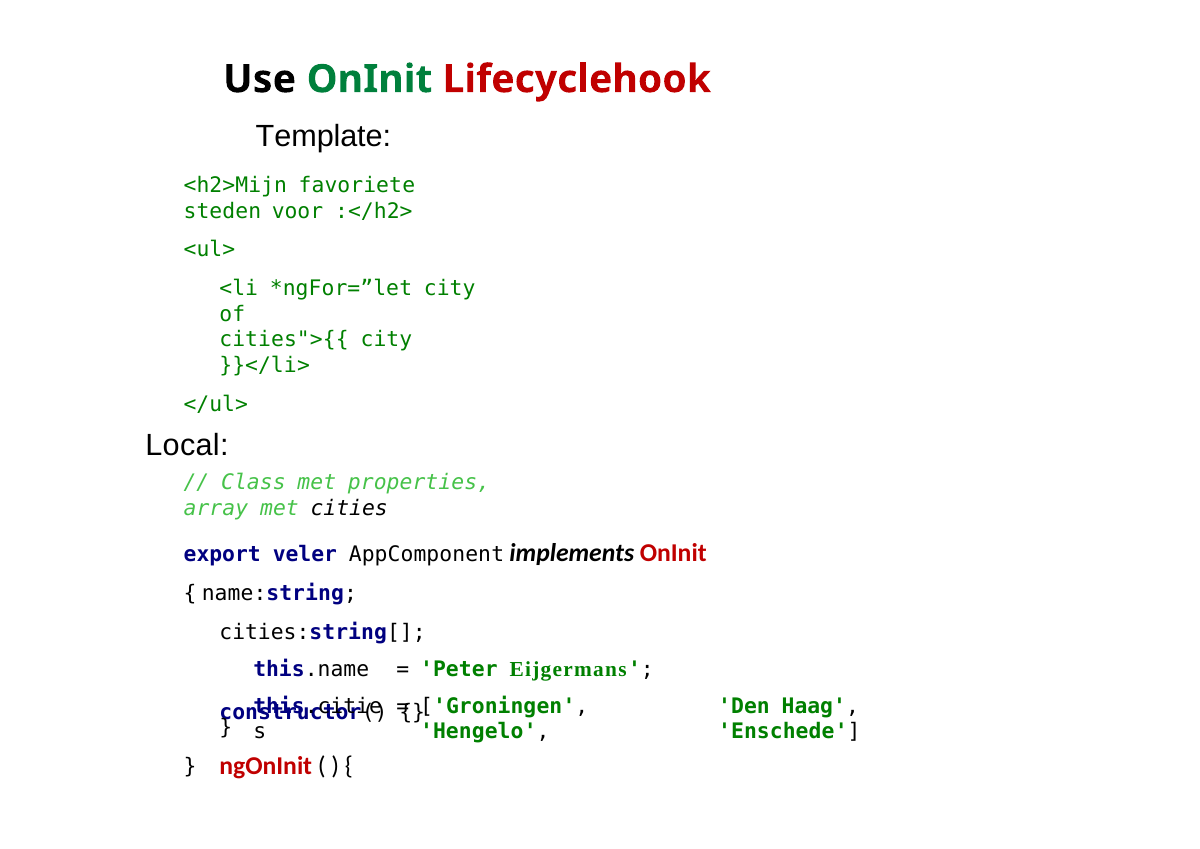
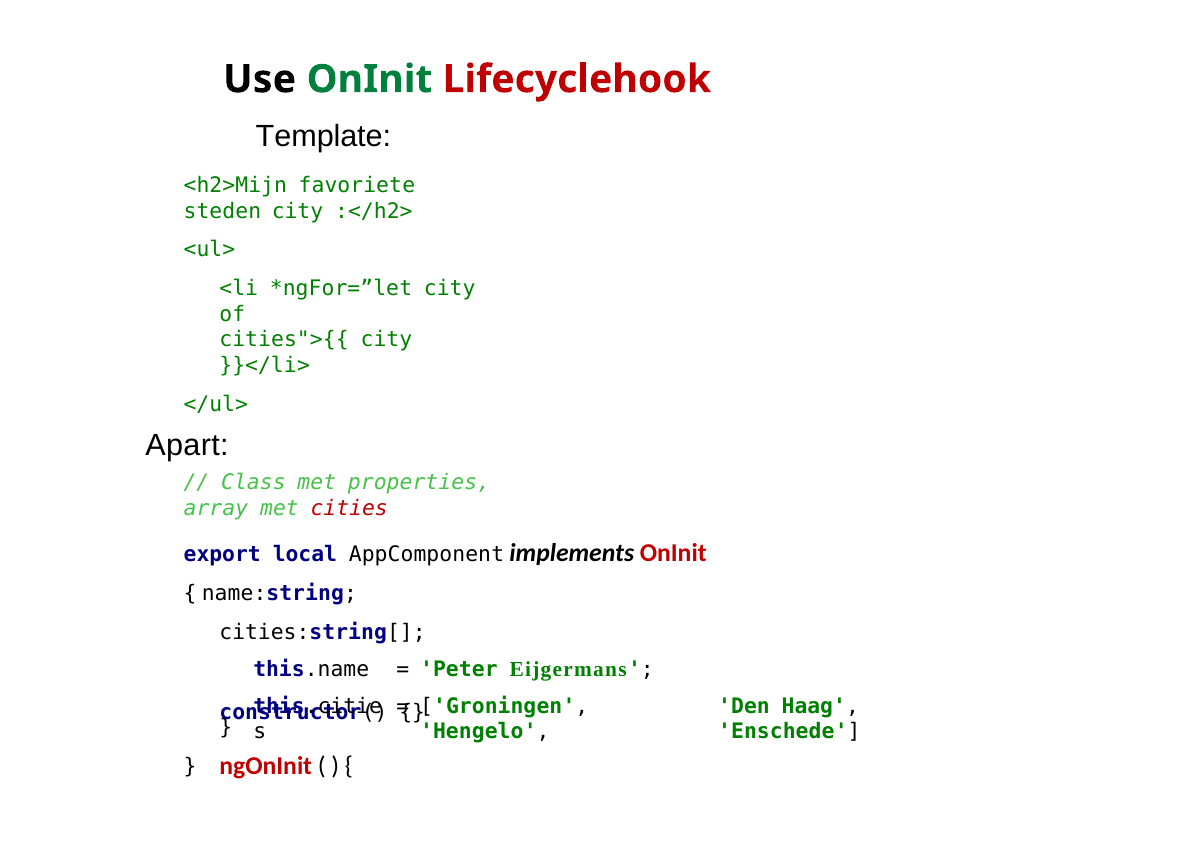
steden voor: voor -> city (297, 211)
Local: Local -> Apart (187, 445)
cities colour: black -> red (349, 508)
veler: veler -> local (305, 554)
